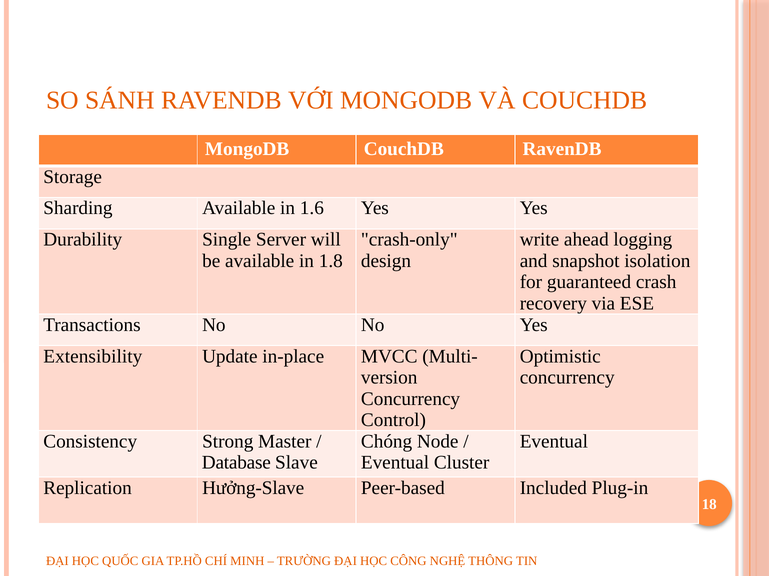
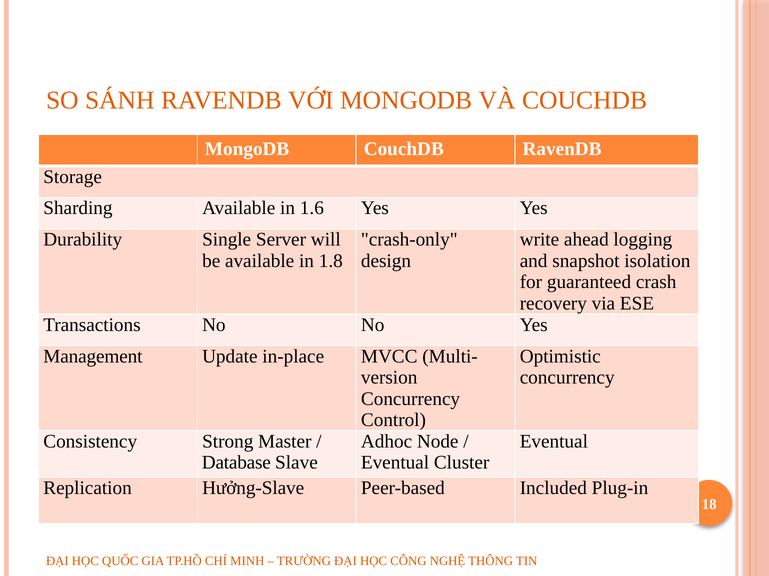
Extensibility: Extensibility -> Management (93, 357)
Chóng: Chóng -> Adhoc (387, 442)
